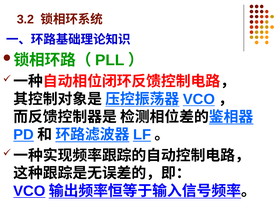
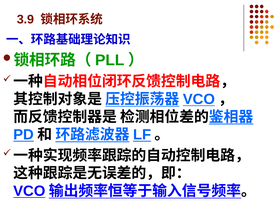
3.2: 3.2 -> 3.9 (25, 19)
